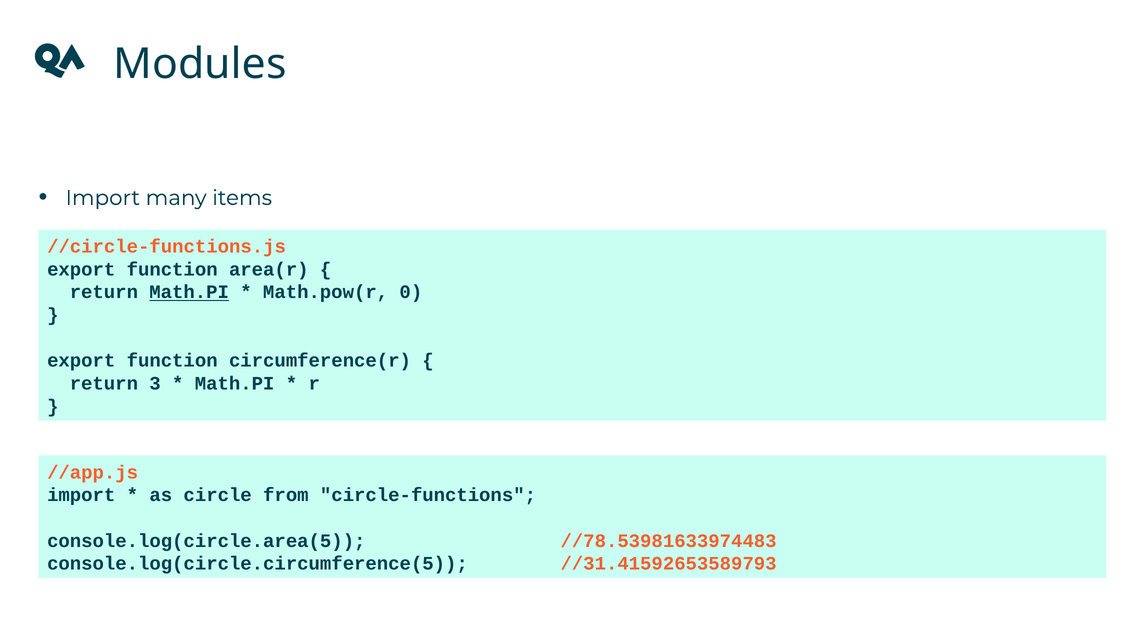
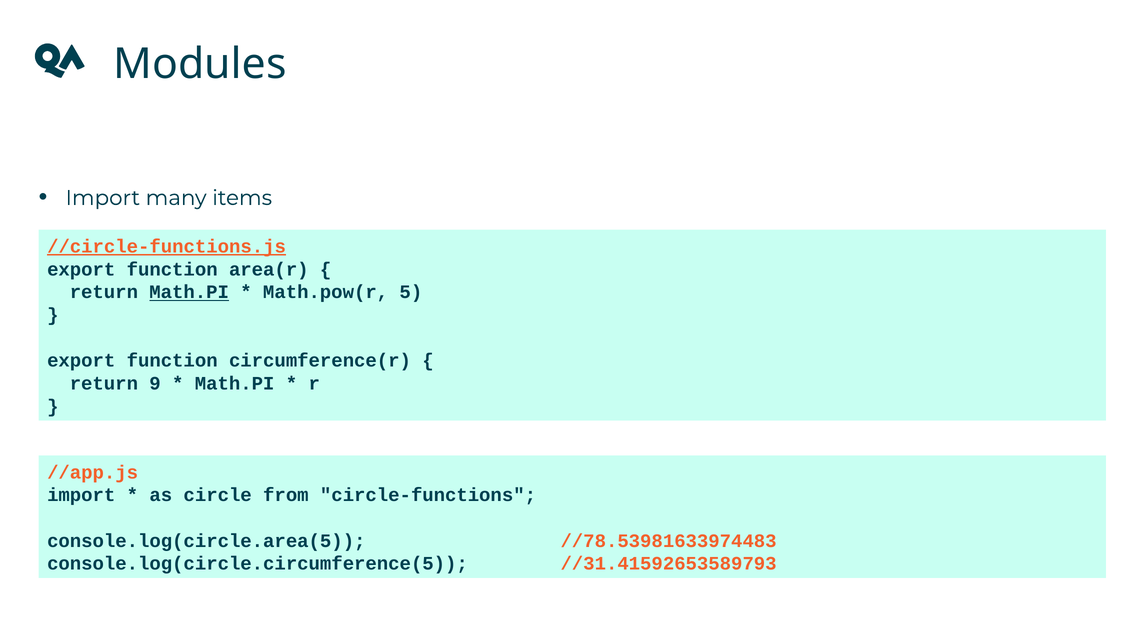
//circle-functions.js underline: none -> present (167, 247)
0: 0 -> 5 (411, 292)
3: 3 -> 9 (155, 383)
